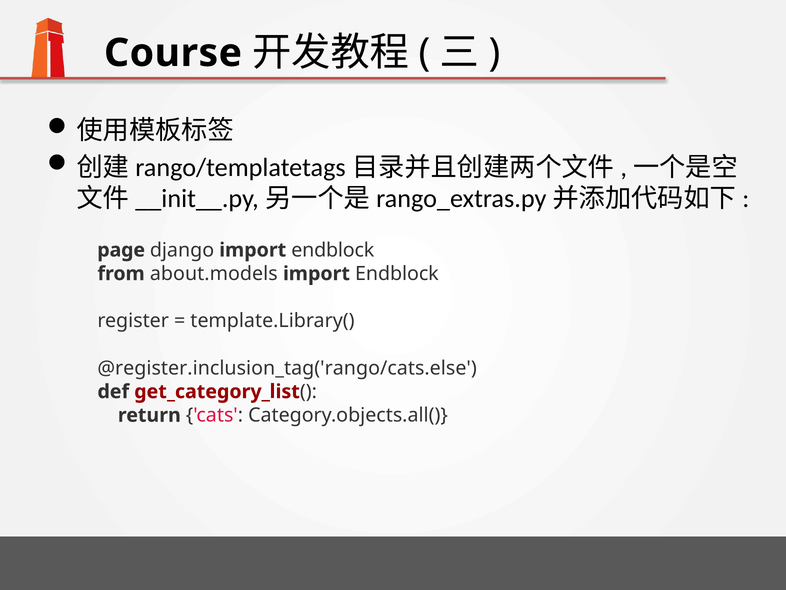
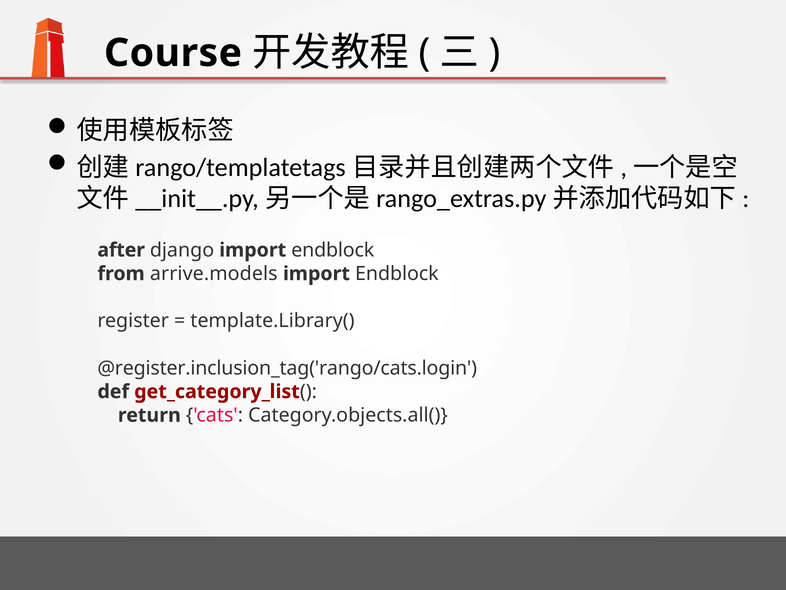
page: page -> after (121, 250)
about.models: about.models -> arrive.models (214, 273)
@register.inclusion_tag('rango/cats.else: @register.inclusion_tag('rango/cats.else -> @register.inclusion_tag('rango/cats.login (287, 368)
